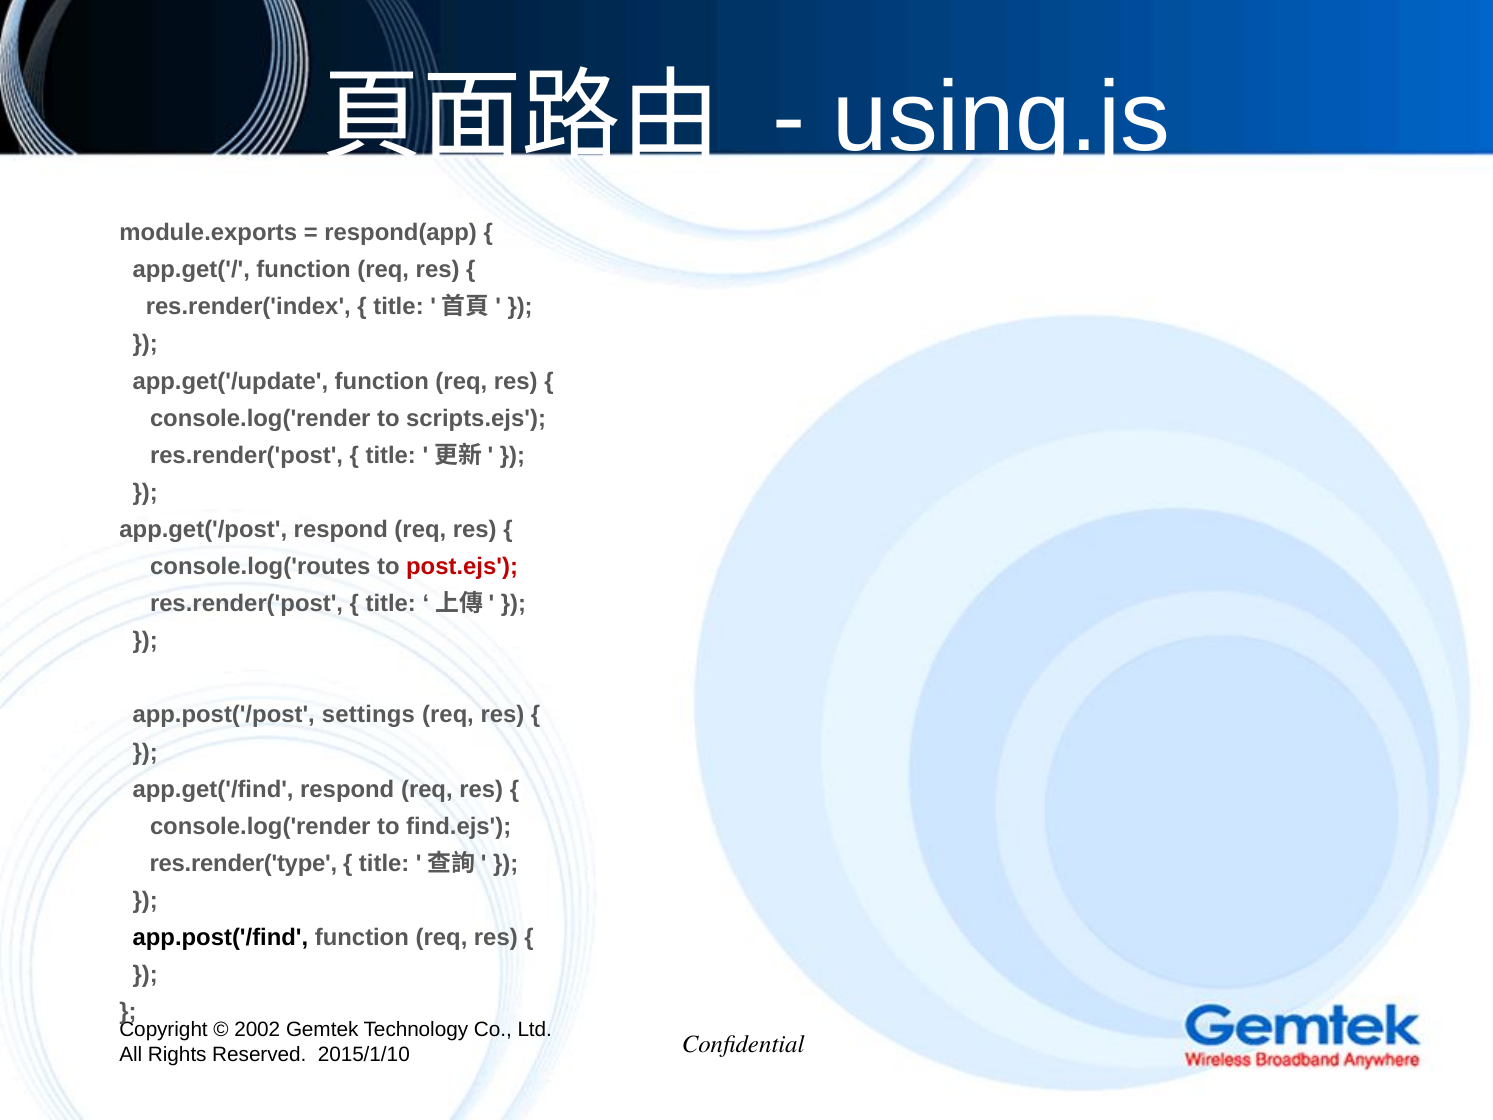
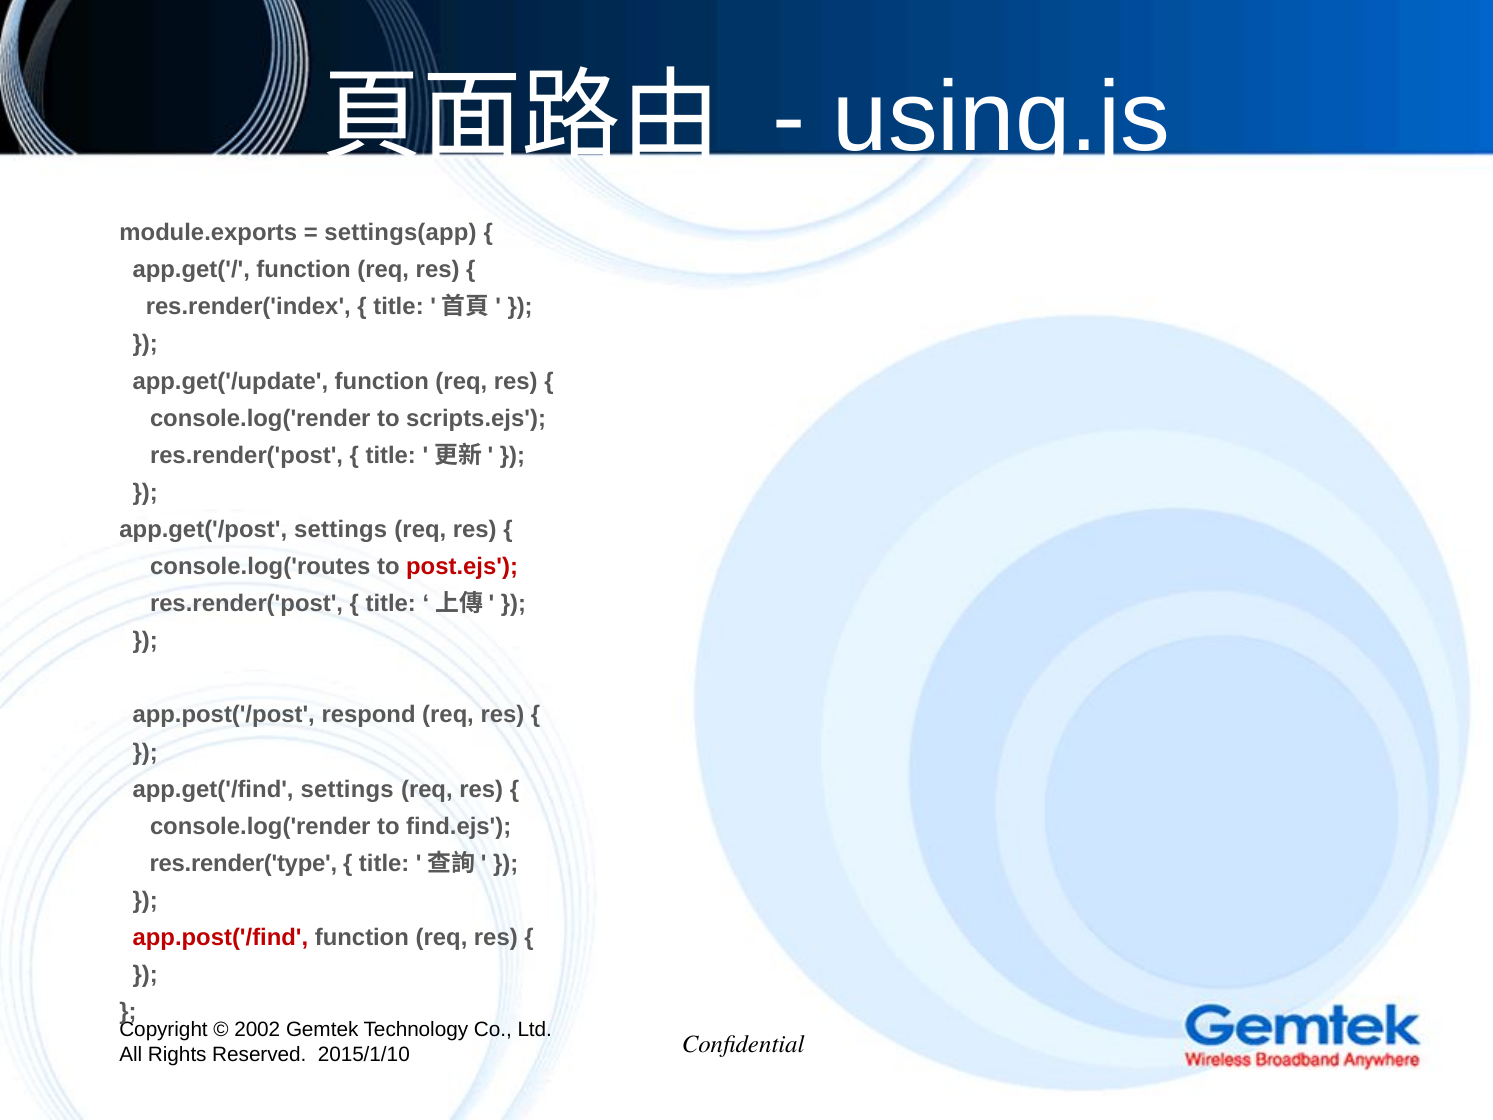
respond(app: respond(app -> settings(app (401, 233)
app.get('/post respond: respond -> settings (341, 529)
settings: settings -> respond (369, 715)
app.get('/find respond: respond -> settings (347, 789)
app.post('/find colour: black -> red (220, 937)
